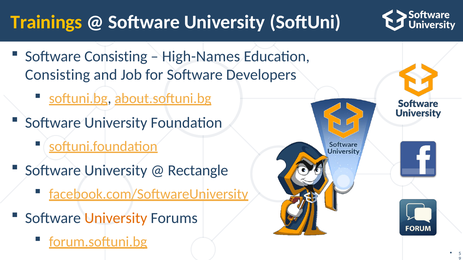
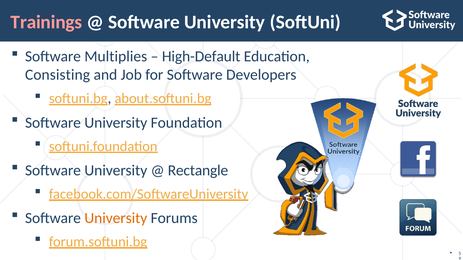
Trainings colour: yellow -> pink (46, 22)
Software Consisting: Consisting -> Multiplies (116, 56)
High-Names: High-Names -> High-Default (201, 56)
